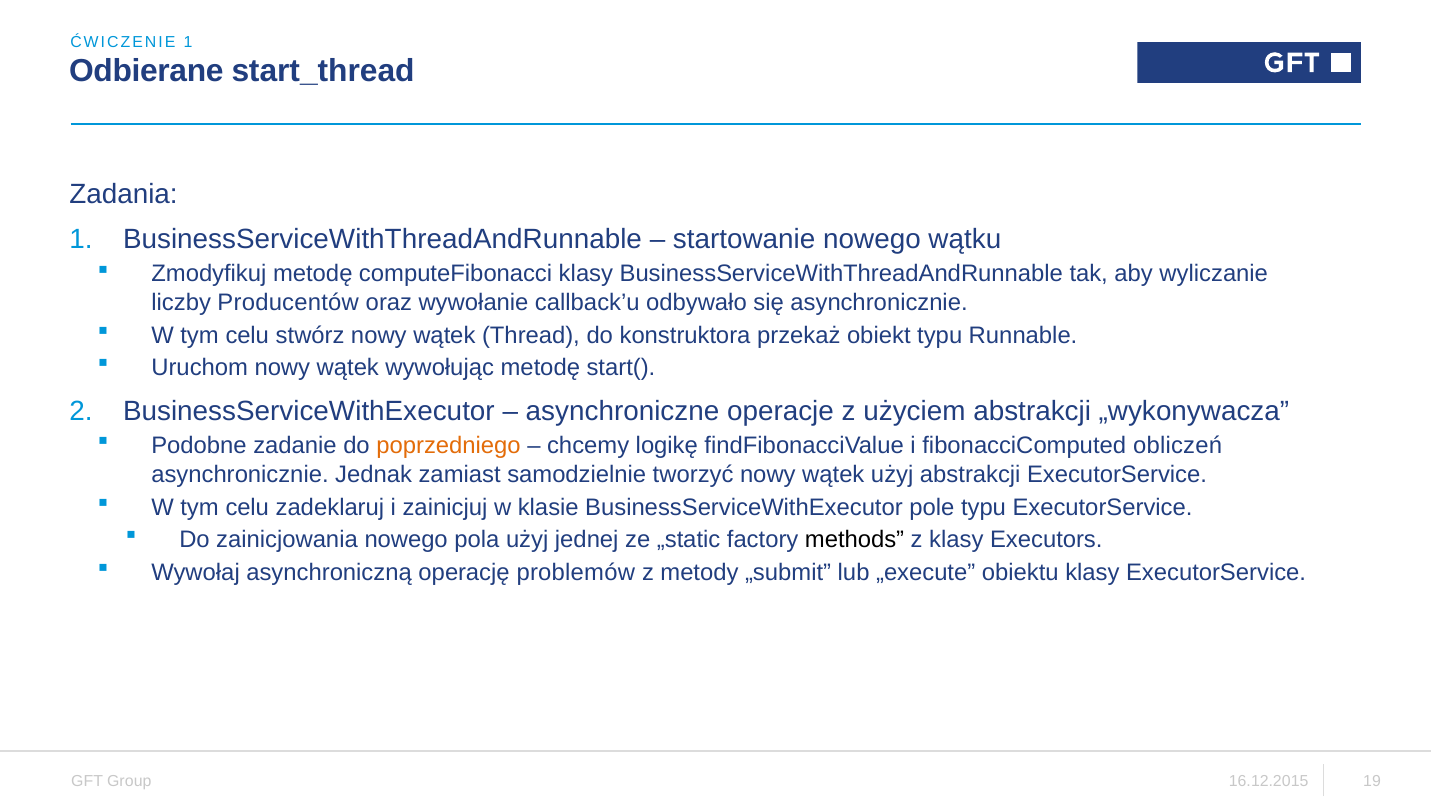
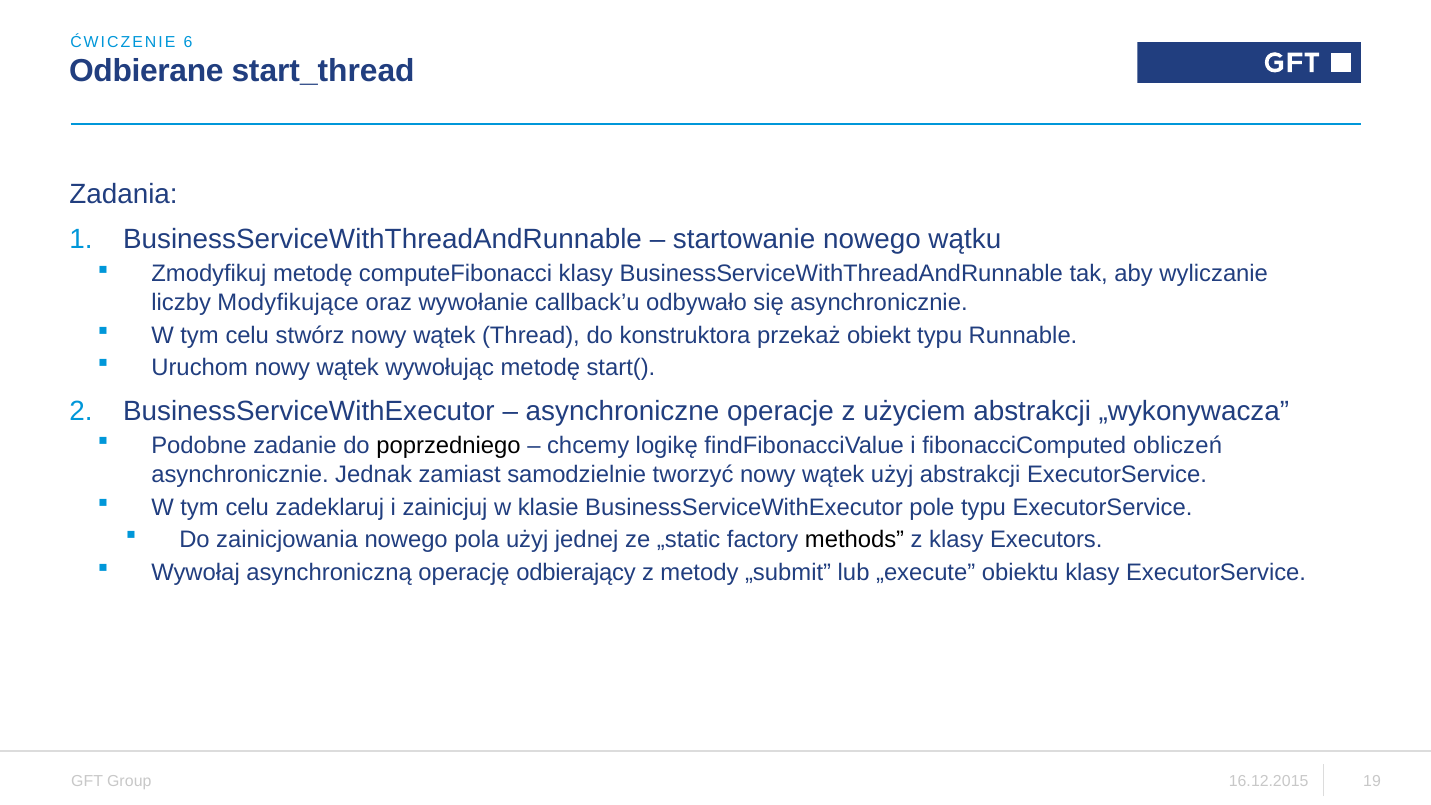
ĆWICZENIE 1: 1 -> 6 (188, 42)
Producentów: Producentów -> Modyfikujące (288, 303)
poprzedniego colour: orange -> black (448, 446)
problemów: problemów -> odbierający (576, 572)
